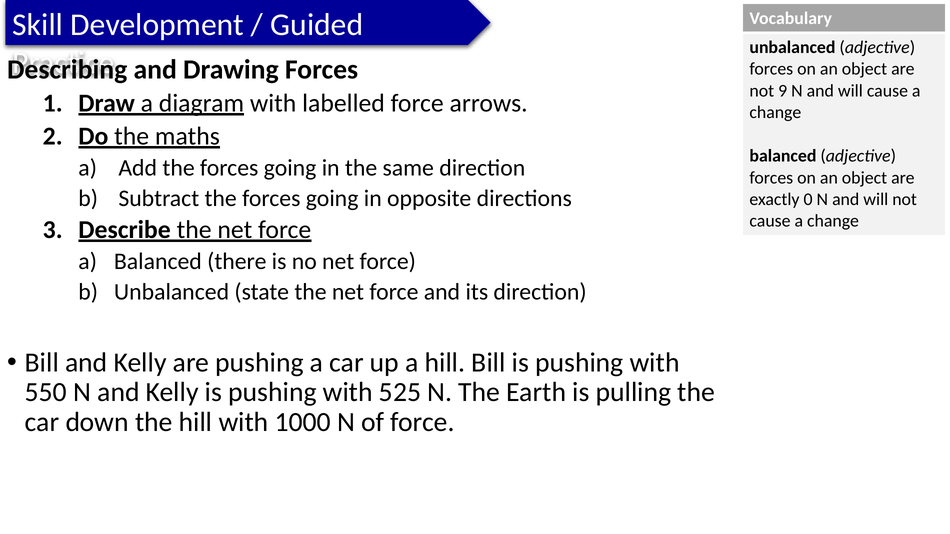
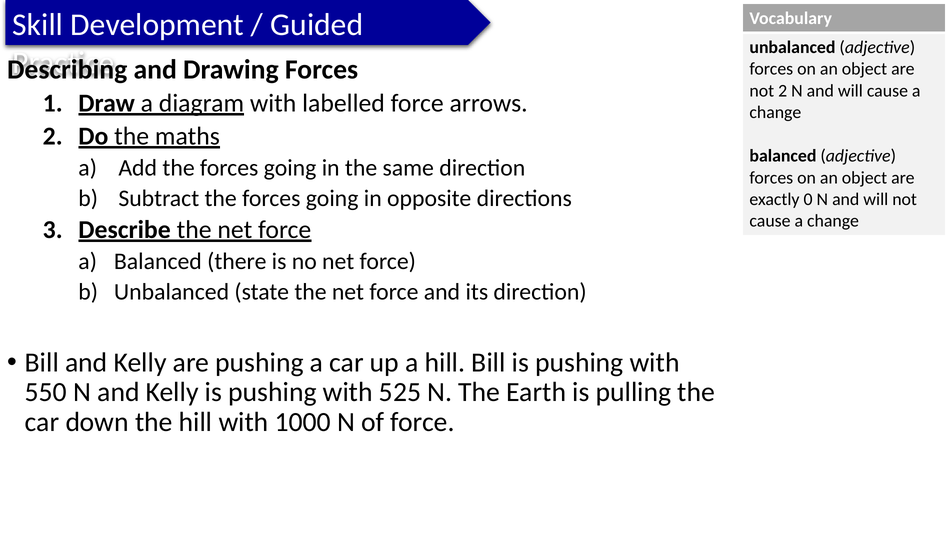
not 9: 9 -> 2 (783, 91)
